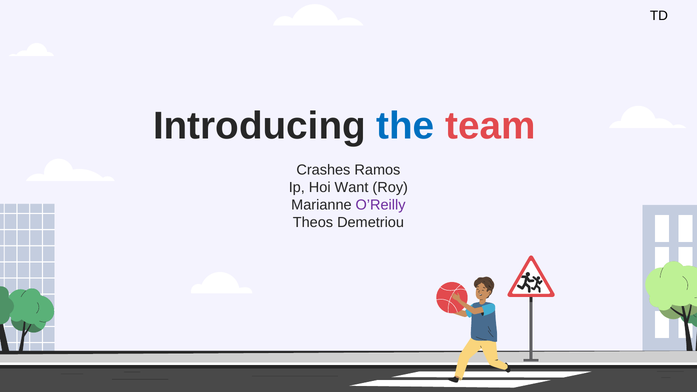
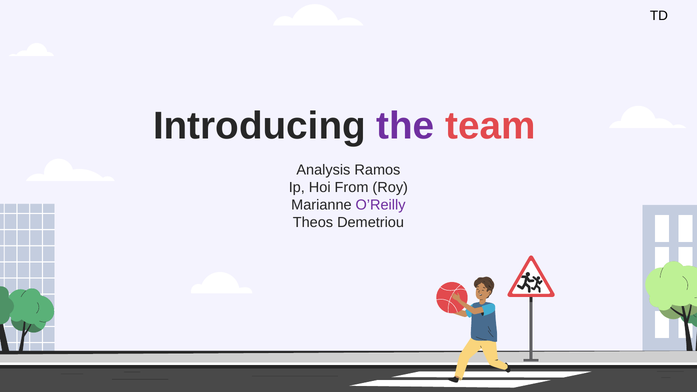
the colour: blue -> purple (405, 126)
Crashes: Crashes -> Analysis (323, 170)
Want: Want -> From (352, 187)
